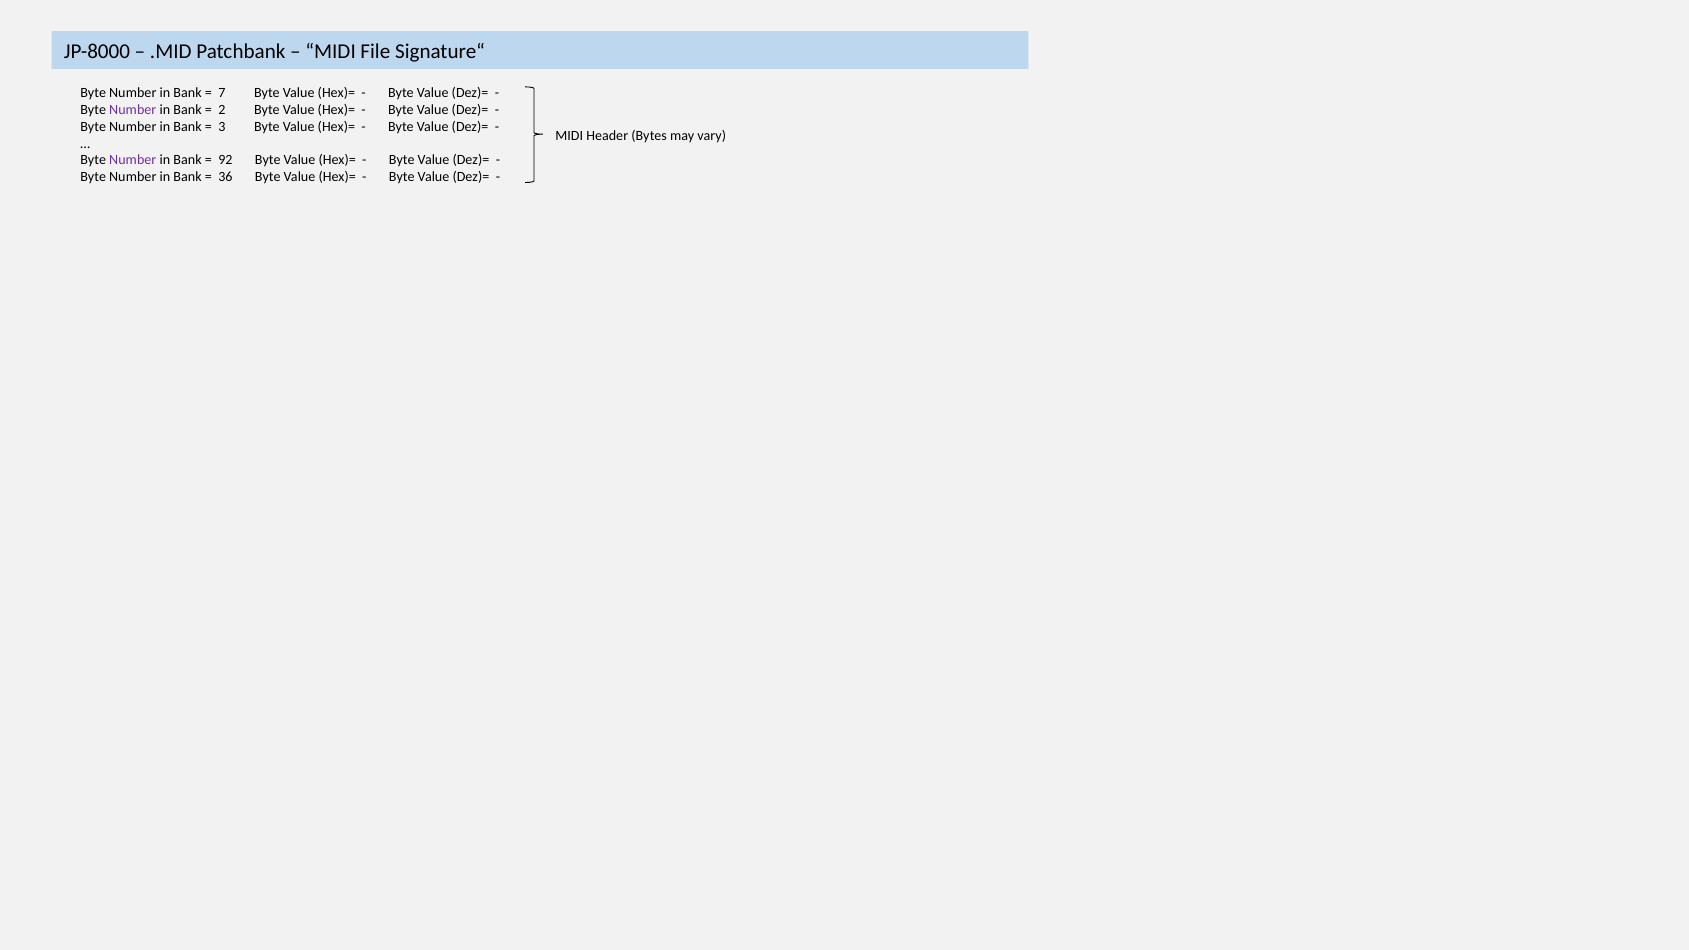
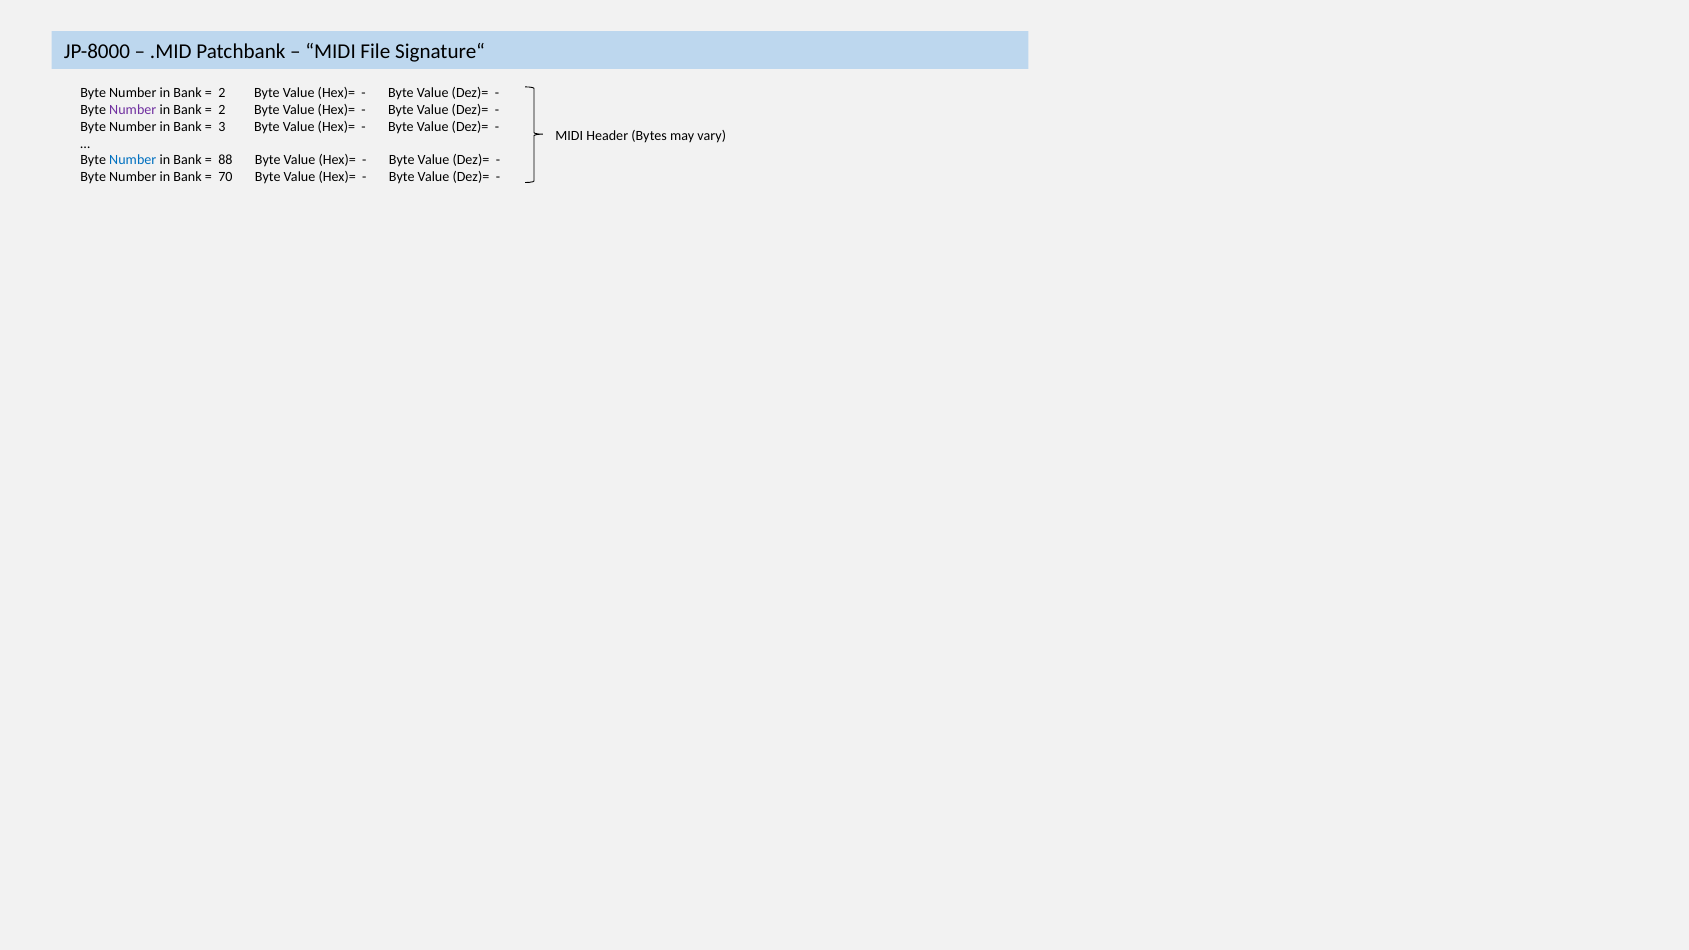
7: 7 -> 2 (222, 93)
Number colour: purple -> blue (133, 160)
92: 92 -> 88 (225, 160)
36: 36 -> 70 (225, 177)
